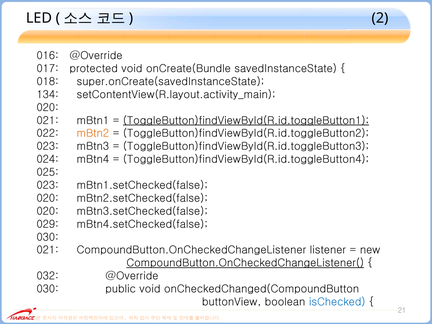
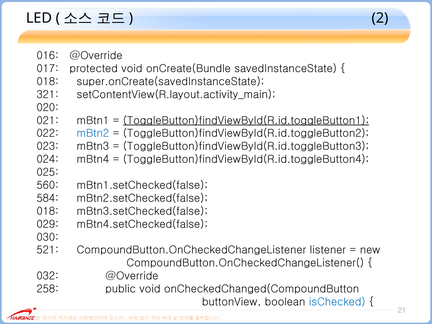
134: 134 -> 321 (48, 95)
mBtn2 colour: orange -> blue (93, 133)
023: 023 -> 560 (48, 185)
020: 020 -> 584 (48, 198)
020: 020 -> 018 (48, 211)
021: 021 -> 521 (48, 250)
CompoundButton.OnCheckedChangeListener( underline: present -> none (245, 263)
030: 030 -> 258 (48, 289)
